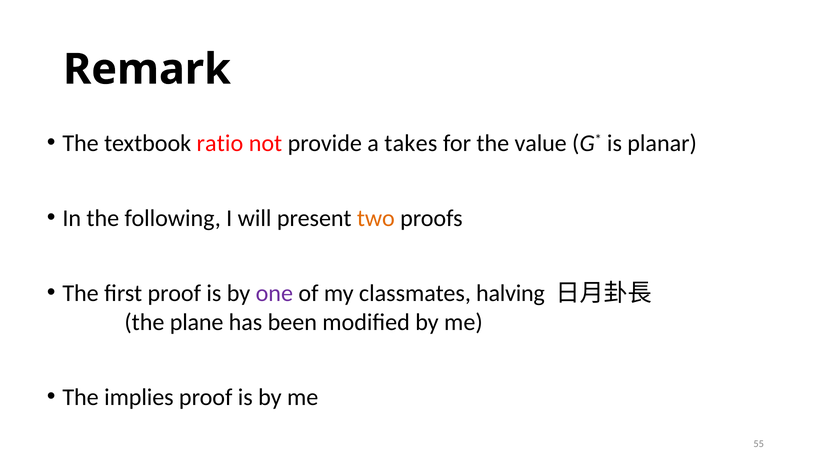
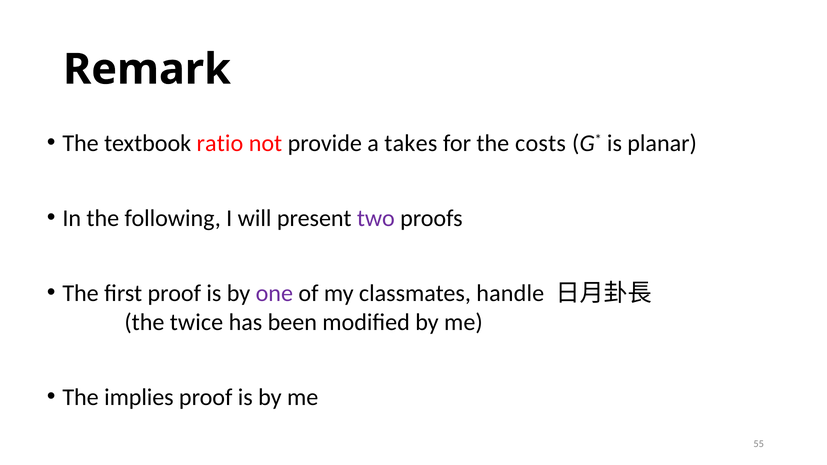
value: value -> costs (540, 143)
two colour: orange -> purple (376, 218)
halving: halving -> handle (510, 293)
plane: plane -> twice (196, 322)
